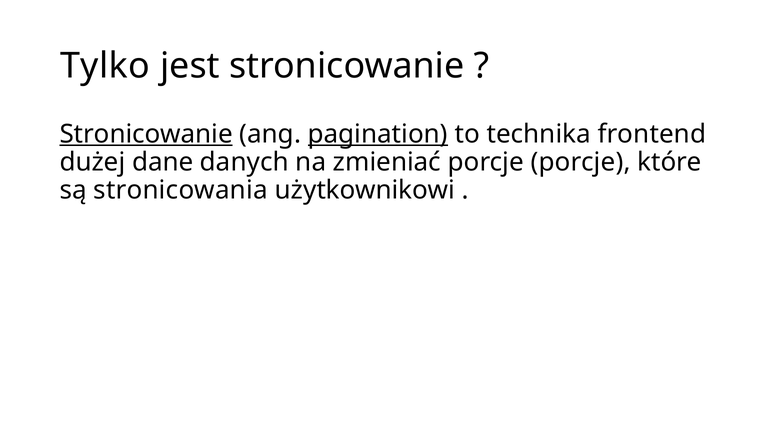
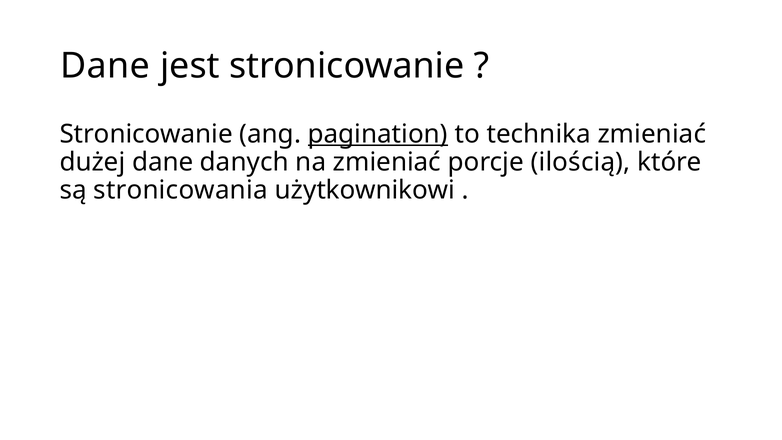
Tylko: Tylko -> Dane (105, 66)
Stronicowanie underline: present -> none (146, 134)
technika frontend: frontend -> zmieniać (652, 134)
porcje porcje: porcje -> ilością (581, 162)
